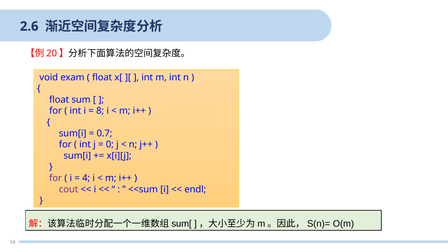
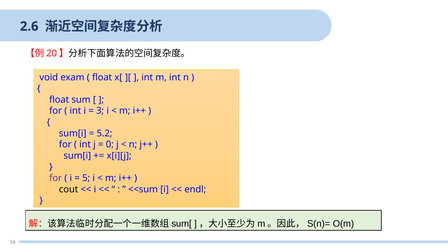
8: 8 -> 3 (100, 111)
0.7: 0.7 -> 5.2 (104, 133)
4: 4 -> 5 (86, 178)
cout colour: purple -> black (69, 189)
